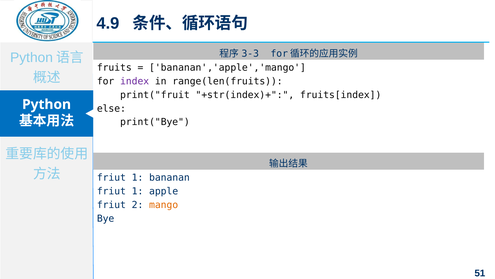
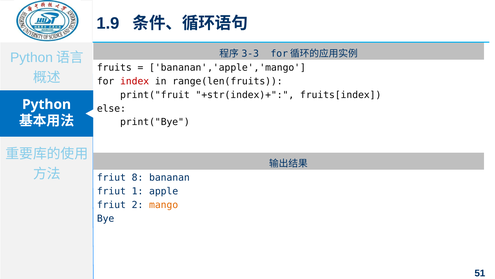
4.9: 4.9 -> 1.9 (108, 23)
index colour: purple -> red (135, 81)
1: 1 -> 8 (138, 177)
